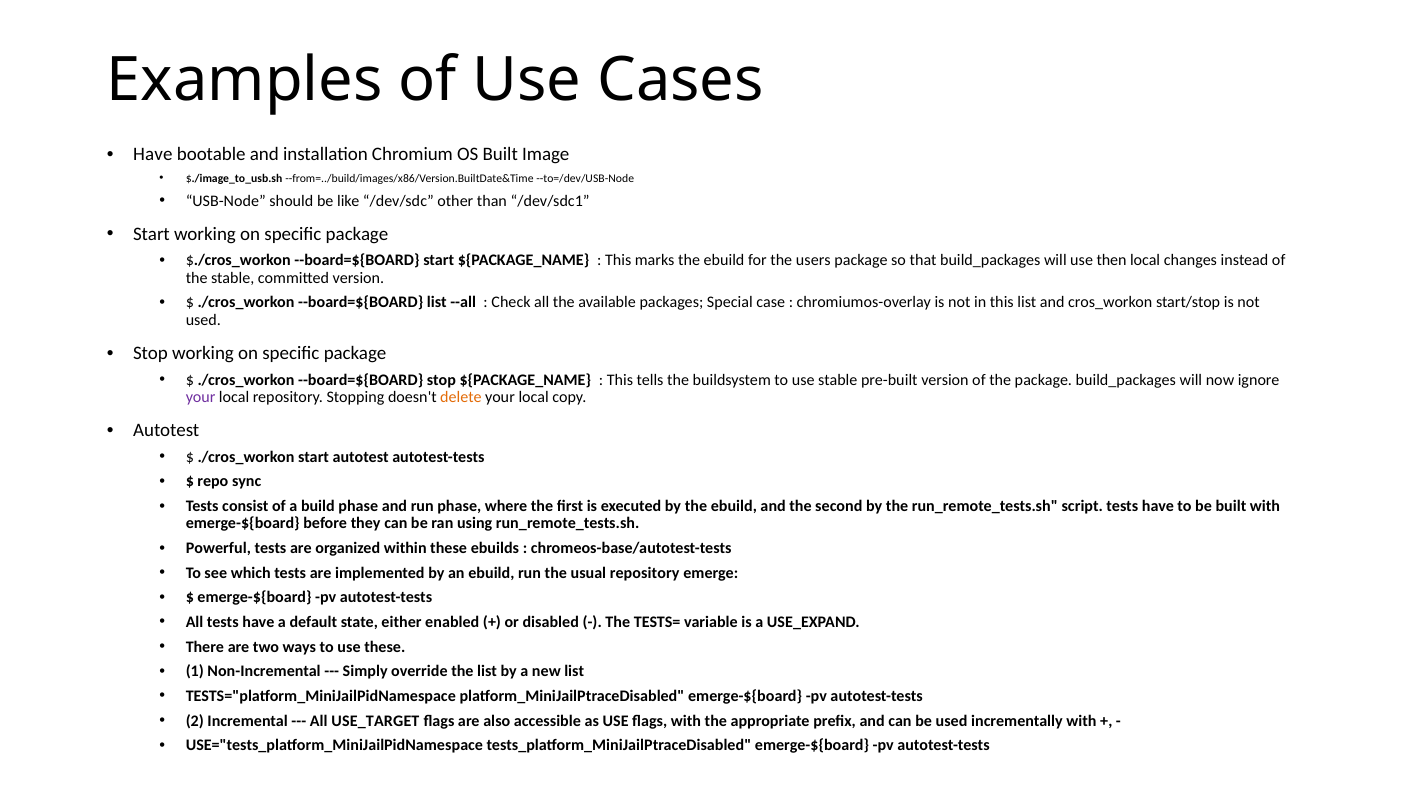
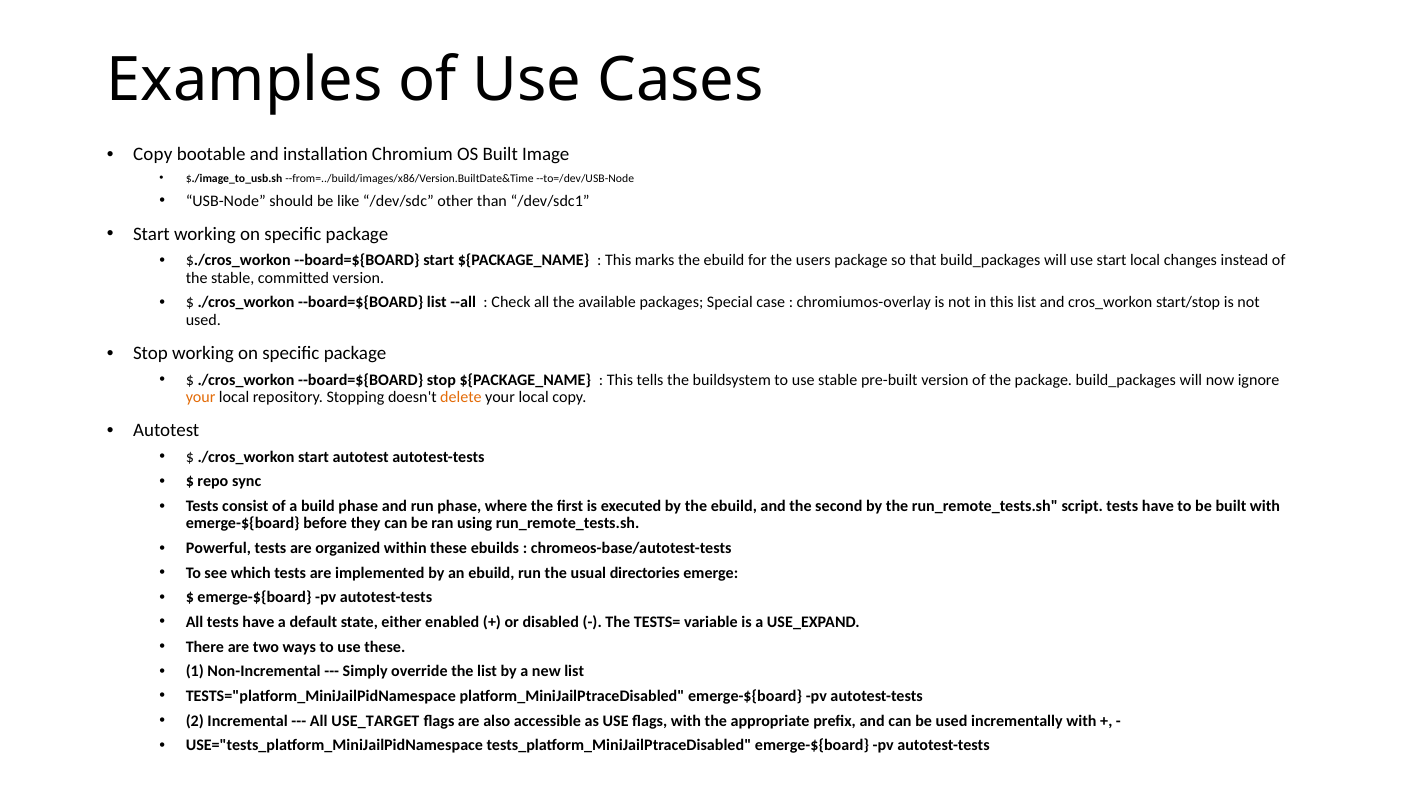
Have: Have -> Copy (153, 155)
use then: then -> start (1112, 261)
your colour: purple -> orange (201, 397)
usual repository: repository -> directories (645, 573)
